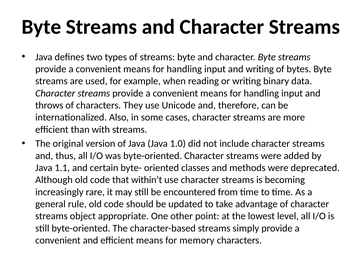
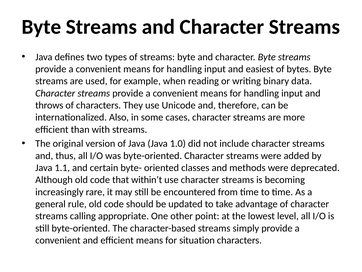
and writing: writing -> easiest (260, 69)
object: object -> calling (83, 216)
memory: memory -> situation (197, 240)
